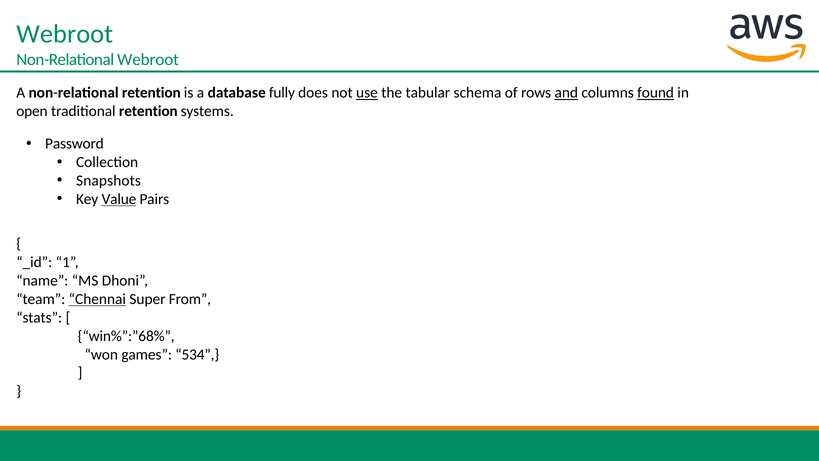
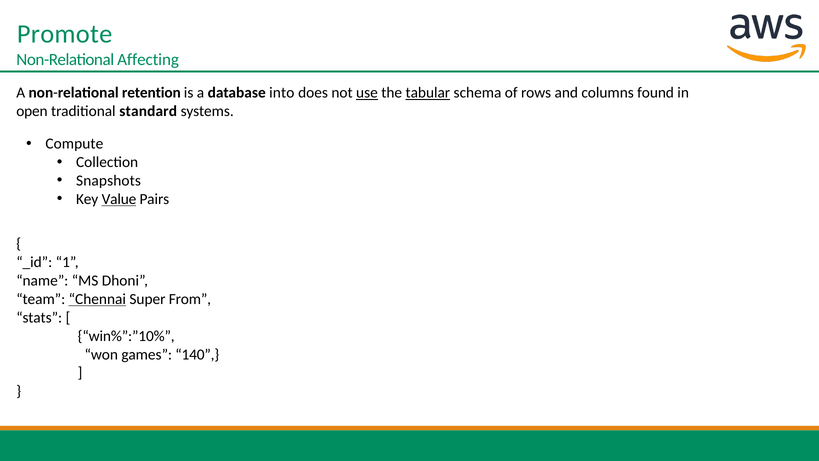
Webroot: Webroot -> Promote (65, 34)
Non-Relational Webroot: Webroot -> Affecting (148, 60)
fully: fully -> into (282, 93)
tabular underline: none -> present (428, 93)
and underline: present -> none (566, 93)
found underline: present -> none (656, 93)
traditional retention: retention -> standard (148, 111)
Password: Password -> Compute (74, 144)
win%”:”68%: win%”:”68% -> win%”:”10% (126, 336)
534: 534 -> 140 (197, 354)
